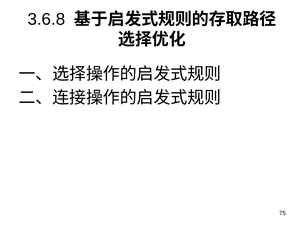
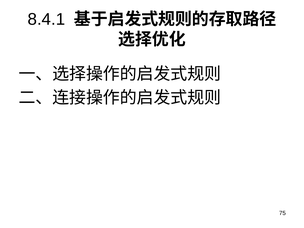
3.6.8: 3.6.8 -> 8.4.1 (46, 19)
